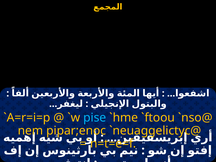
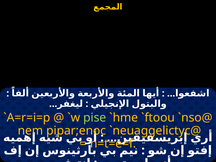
pise colour: light blue -> light green (95, 118)
